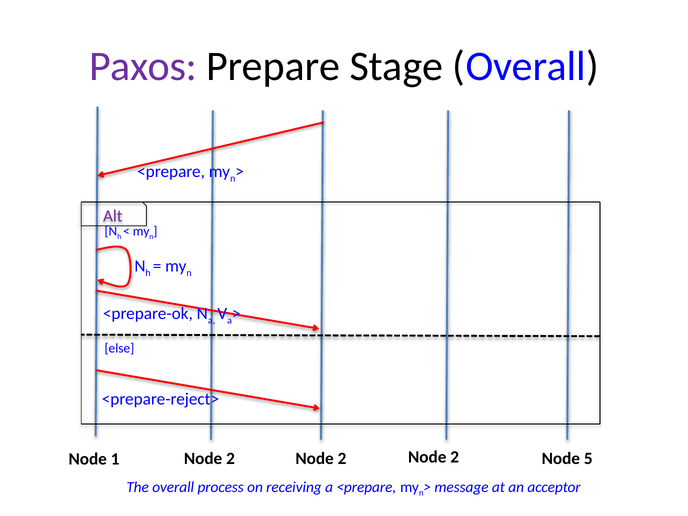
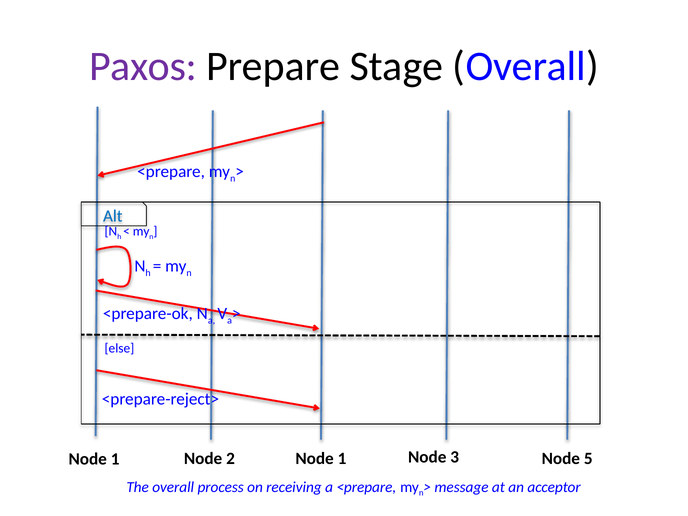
Alt colour: purple -> blue (113, 216)
1 Node 2: 2 -> 1 (342, 458)
2: 2 -> 3 (455, 457)
